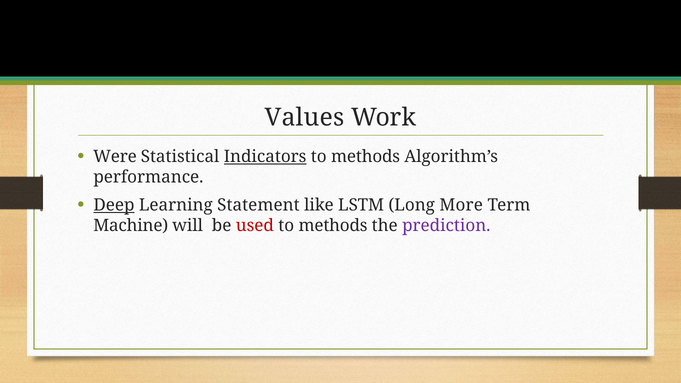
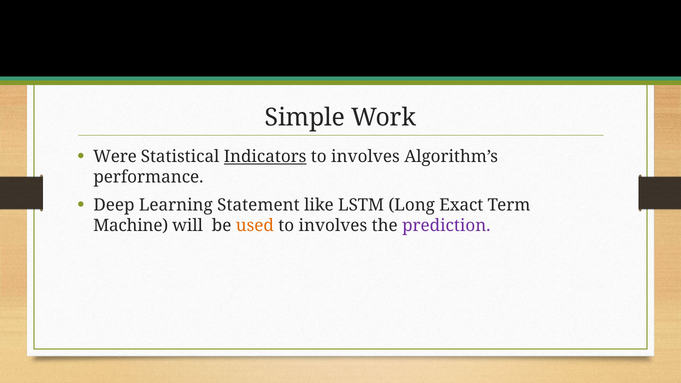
Values: Values -> Simple (305, 118)
methods: methods -> involves (365, 157)
Deep underline: present -> none (114, 205)
More: More -> Exact (461, 205)
used colour: red -> orange (255, 226)
methods: methods -> involves (333, 226)
